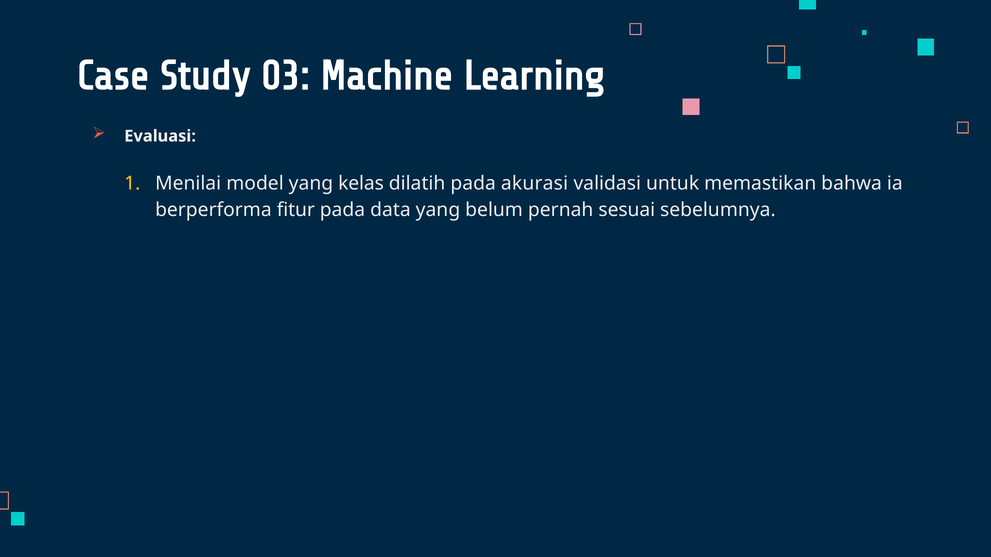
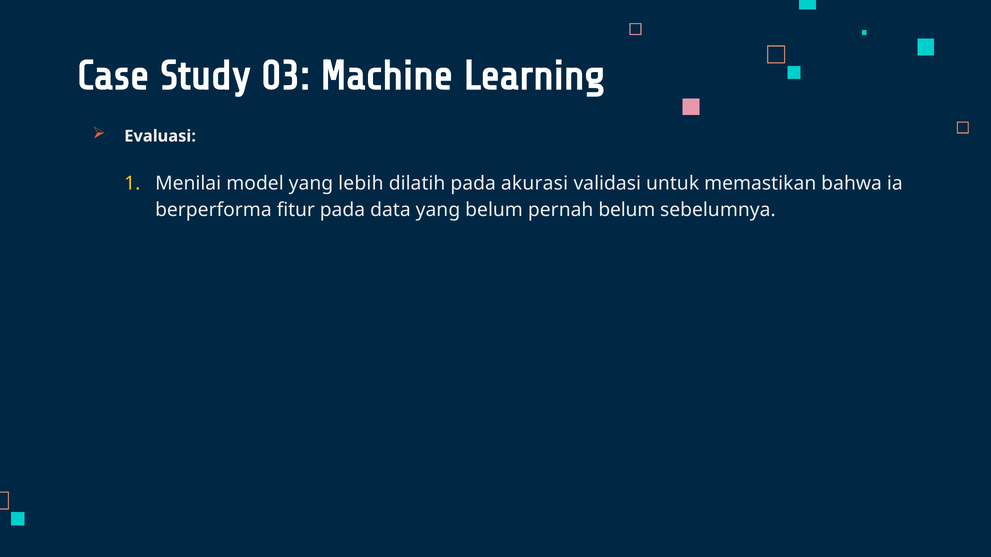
kelas: kelas -> lebih (361, 183)
pernah sesuai: sesuai -> belum (627, 210)
